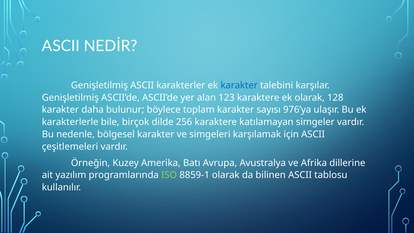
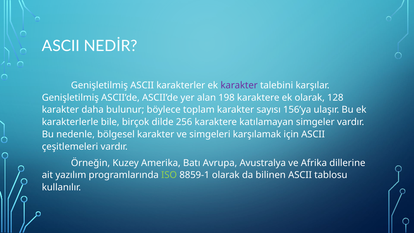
karakter colour: blue -> purple (239, 85)
123: 123 -> 198 (226, 97)
976’ya: 976’ya -> 156’ya (297, 110)
